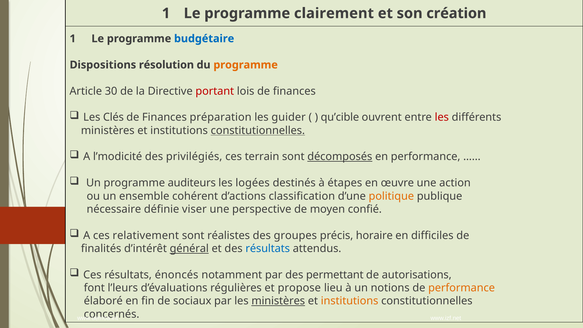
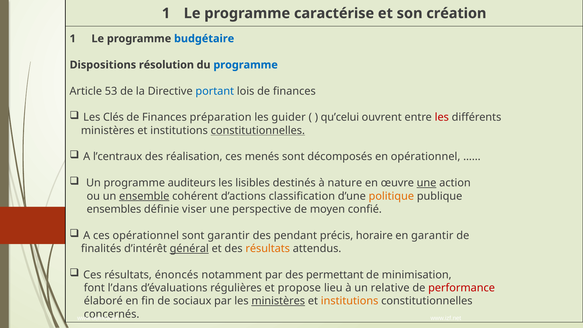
clairement: clairement -> caractérise (334, 13)
programme colour: orange -> blue (246, 65)
30: 30 -> 53 (111, 91)
portant colour: red -> blue (215, 91)
qu’cible: qu’cible -> qu’celui (340, 117)
l’modicité: l’modicité -> l’centraux (118, 157)
privilégiés: privilégiés -> réalisation (194, 157)
terrain: terrain -> menés (262, 157)
décomposés underline: present -> none (340, 157)
en performance: performance -> opérationnel (426, 157)
logées: logées -> lisibles (253, 183)
étapes: étapes -> nature (345, 183)
une underline: none -> present (427, 183)
ensemble underline: none -> present (144, 196)
nécessaire: nécessaire -> ensembles (114, 209)
ces relativement: relativement -> opérationnel (146, 235)
sont réalistes: réalistes -> garantir (229, 235)
groupes: groupes -> pendant (295, 235)
en difficiles: difficiles -> garantir (432, 235)
résultats colour: blue -> orange (268, 248)
autorisations: autorisations -> minimisation (417, 275)
l’leurs: l’leurs -> l’dans (123, 288)
notions: notions -> relative (390, 288)
performance colour: orange -> red (462, 288)
